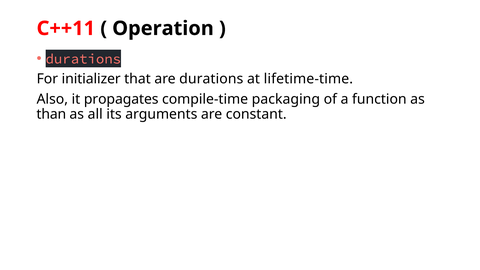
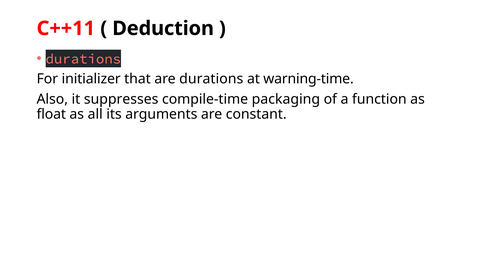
Operation: Operation -> Deduction (163, 28)
lifetime-time: lifetime-time -> warning-time (309, 79)
propagates: propagates -> suppresses (121, 99)
than: than -> float (51, 114)
